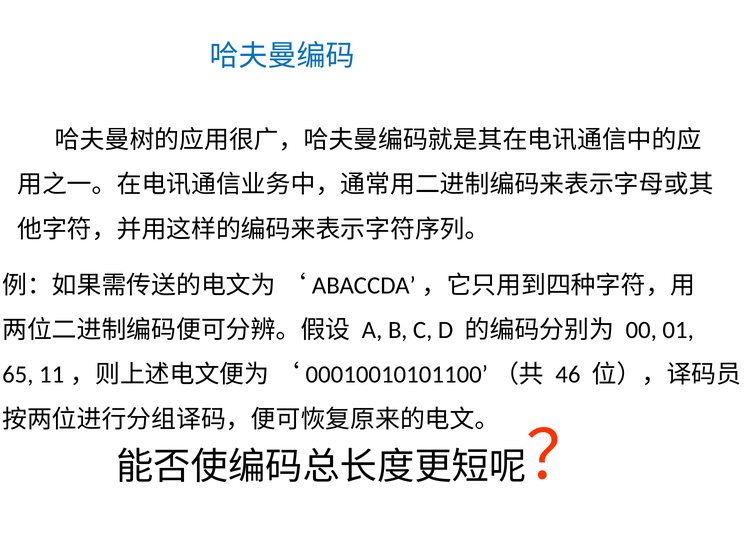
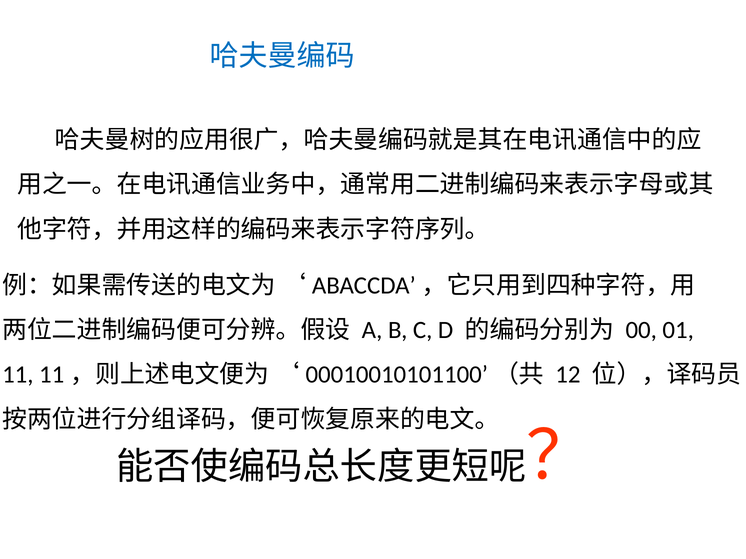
65: 65 -> 11 (18, 375)
46: 46 -> 12 (568, 375)
